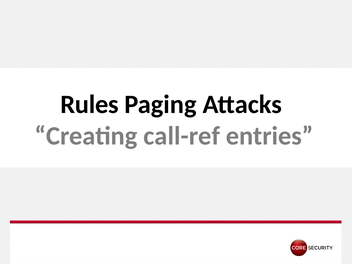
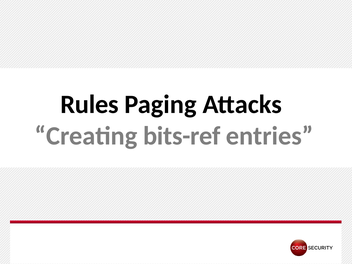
call-ref: call-ref -> bits-ref (182, 136)
